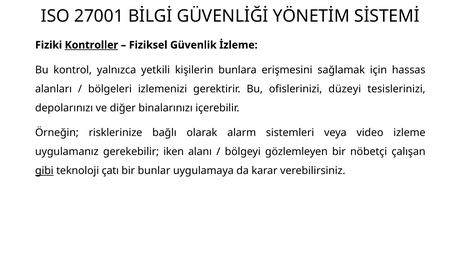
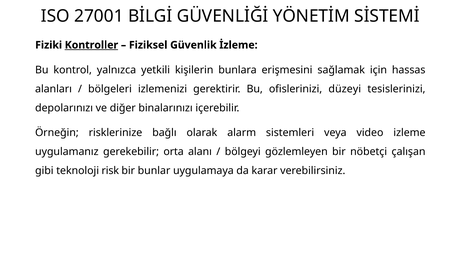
iken: iken -> orta (174, 151)
gibi underline: present -> none (44, 170)
çatı: çatı -> risk (110, 170)
